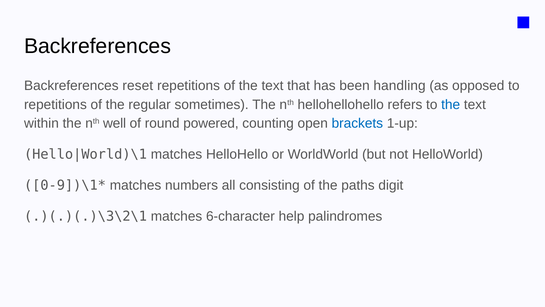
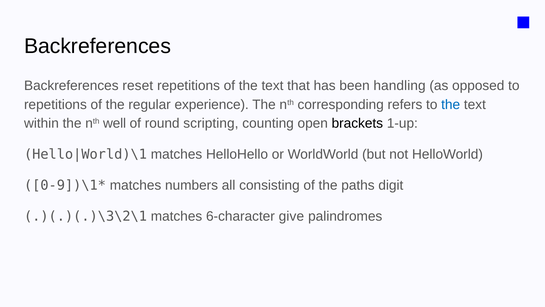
sometimes: sometimes -> experience (212, 105)
hellohellohello: hellohellohello -> corresponding (341, 105)
powered: powered -> scripting (211, 123)
brackets colour: blue -> black (357, 123)
help: help -> give (291, 216)
